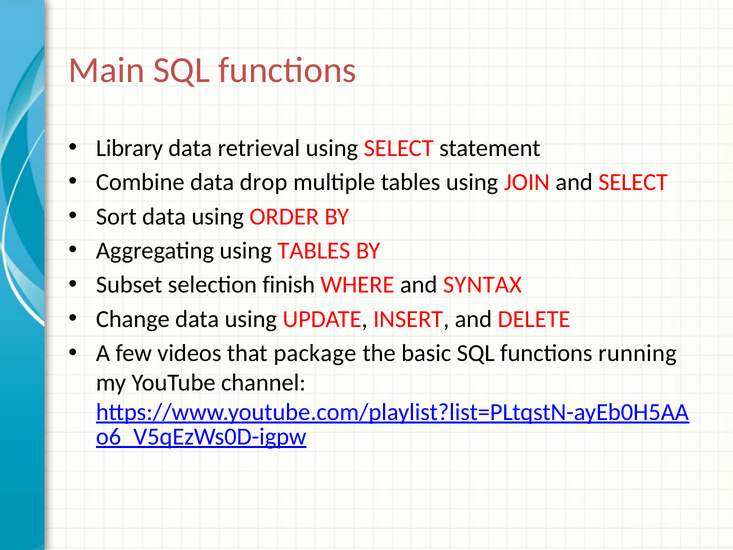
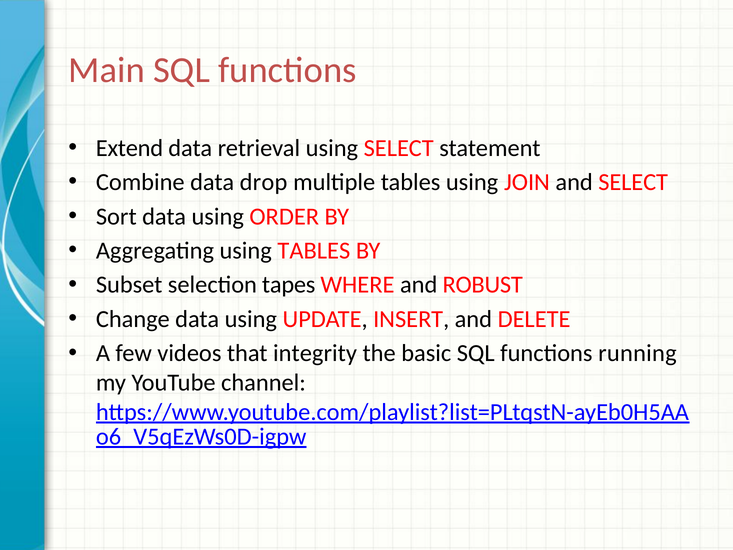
Library: Library -> Extend (129, 148)
finish: finish -> tapes (289, 285)
SYNTAX: SYNTAX -> ROBUST (483, 285)
package: package -> integrity (315, 353)
